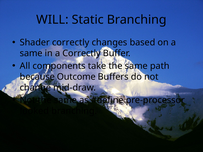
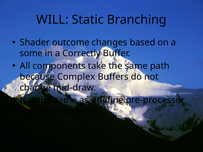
Shader correctly: correctly -> outcome (71, 43)
same: same -> some (31, 53)
Outcome: Outcome -> Complex (76, 77)
